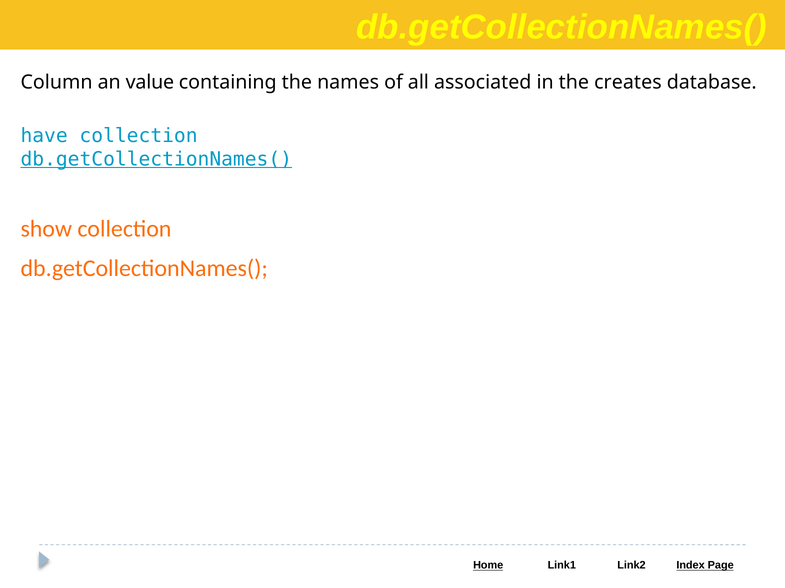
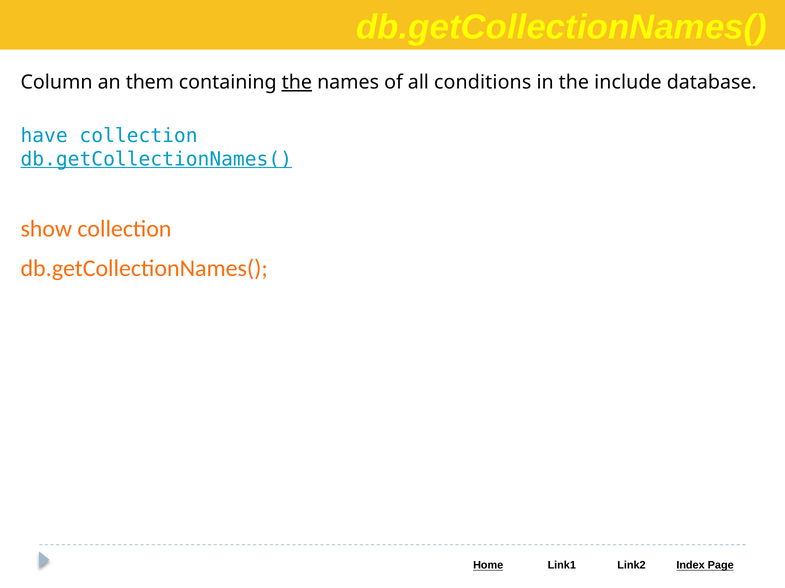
value: value -> them (150, 82)
the underline: none -> present (297, 82)
associated: associated -> conditions (483, 82)
creates: creates -> include (628, 82)
